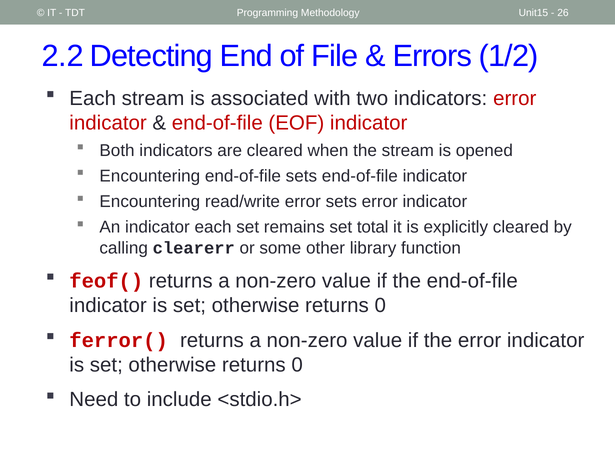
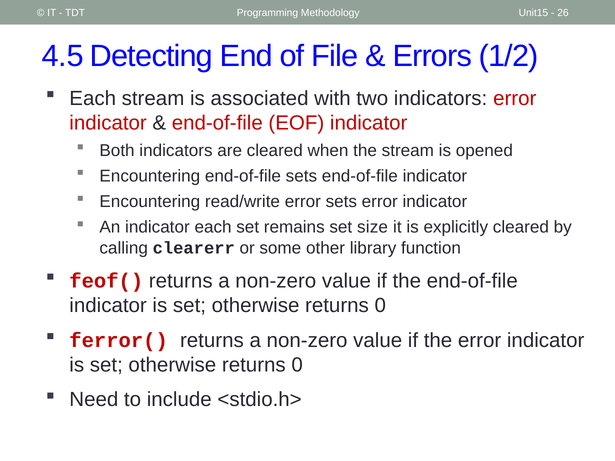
2.2: 2.2 -> 4.5 (63, 56)
total: total -> size (373, 227)
